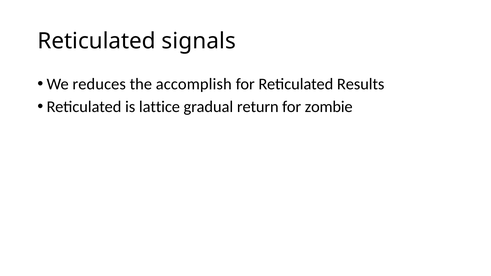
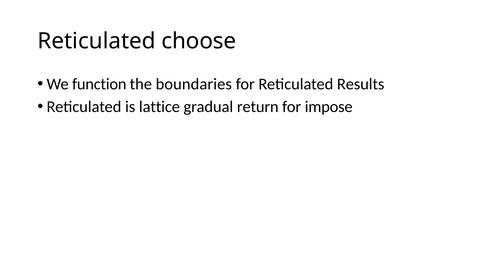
signals: signals -> choose (199, 41)
reduces: reduces -> function (99, 84)
accomplish: accomplish -> boundaries (194, 84)
zombie: zombie -> impose (329, 107)
